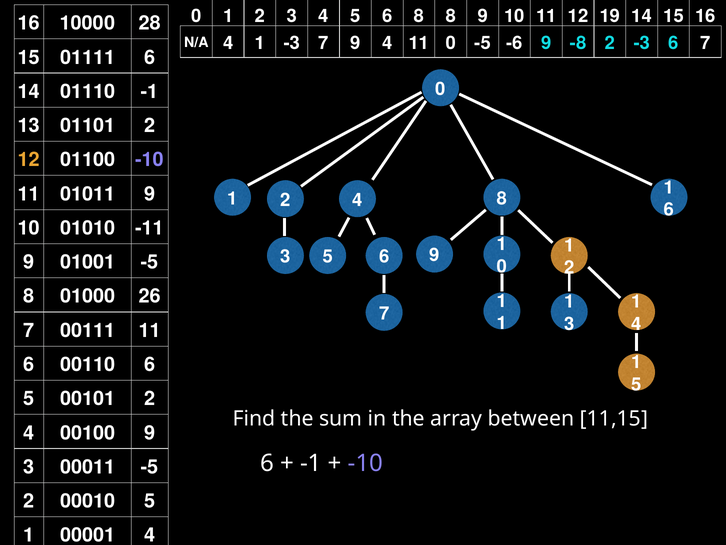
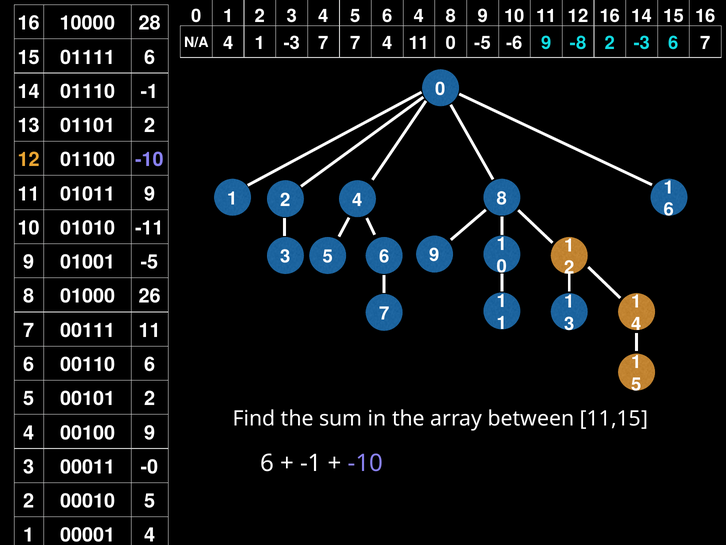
6 8: 8 -> 4 (419, 16)
12 19: 19 -> 16 (610, 16)
-3 7 9: 9 -> 7 (355, 43)
-5: -5 -> -0 (150, 467)
